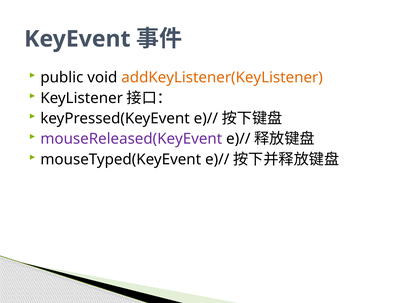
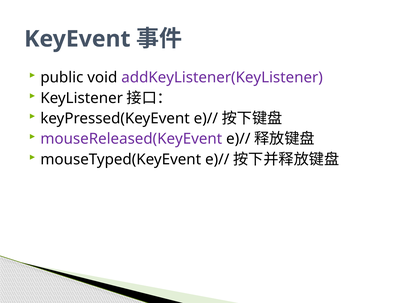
addKeyListener(KeyListener colour: orange -> purple (222, 78)
